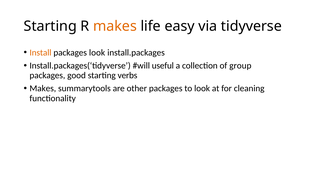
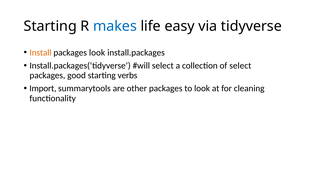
makes colour: orange -> blue (115, 26)
useful: useful -> select (163, 66)
of group: group -> select (240, 66)
Makes: Makes -> Import (43, 88)
